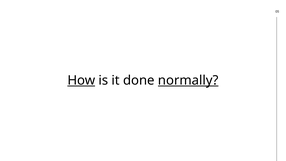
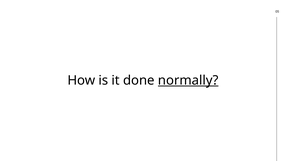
How underline: present -> none (81, 80)
